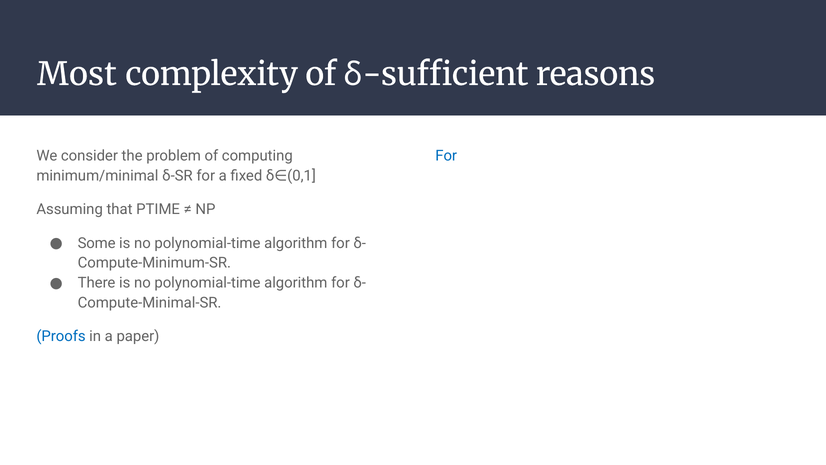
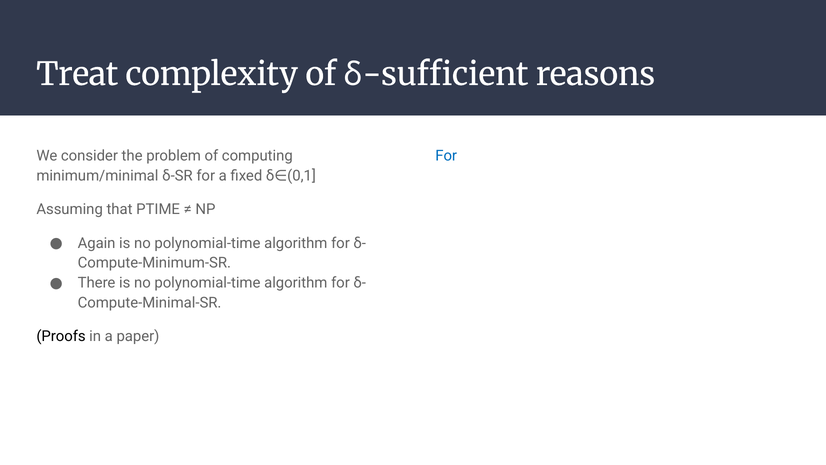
Most: Most -> Treat (77, 74)
Some: Some -> Again (97, 243)
Proofs colour: blue -> black (61, 336)
